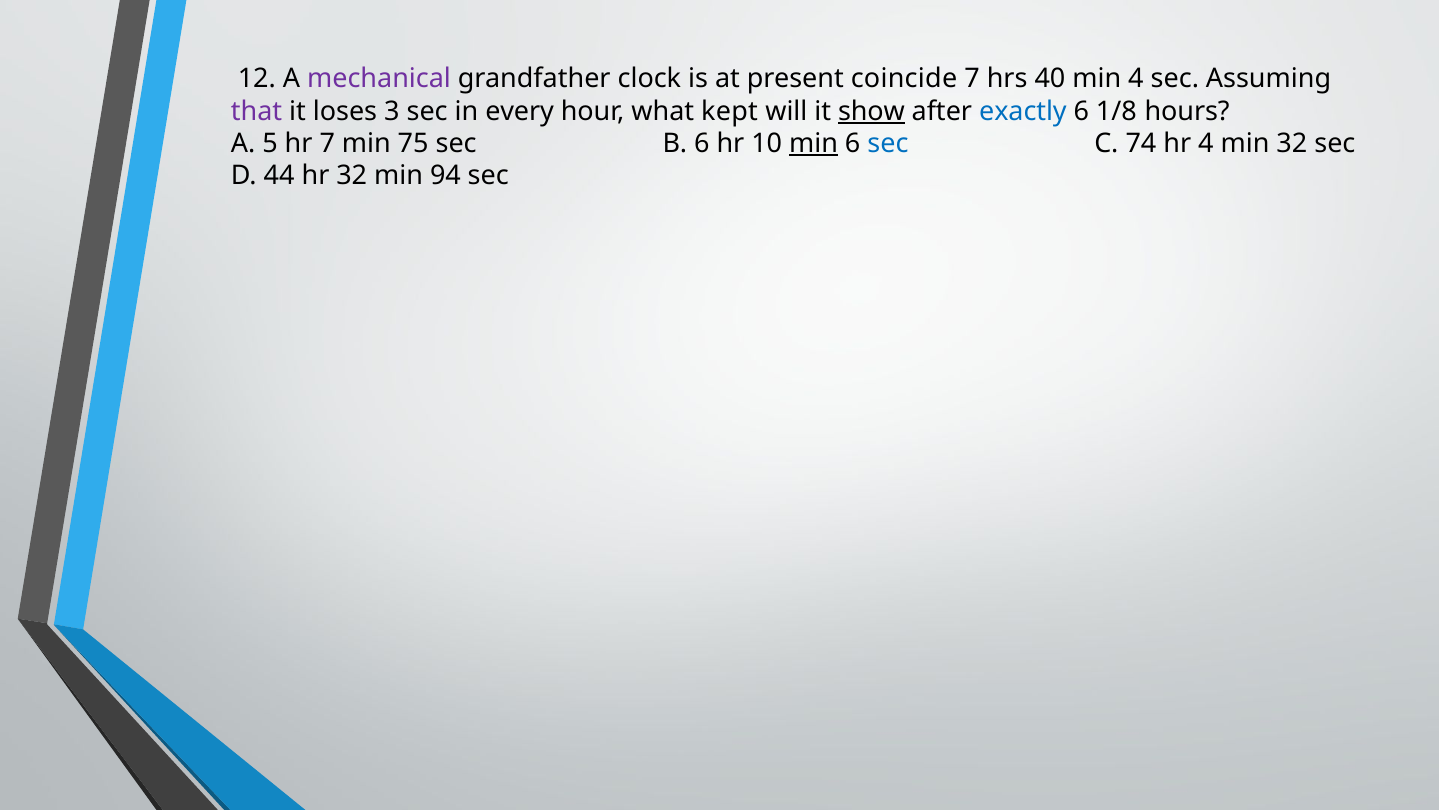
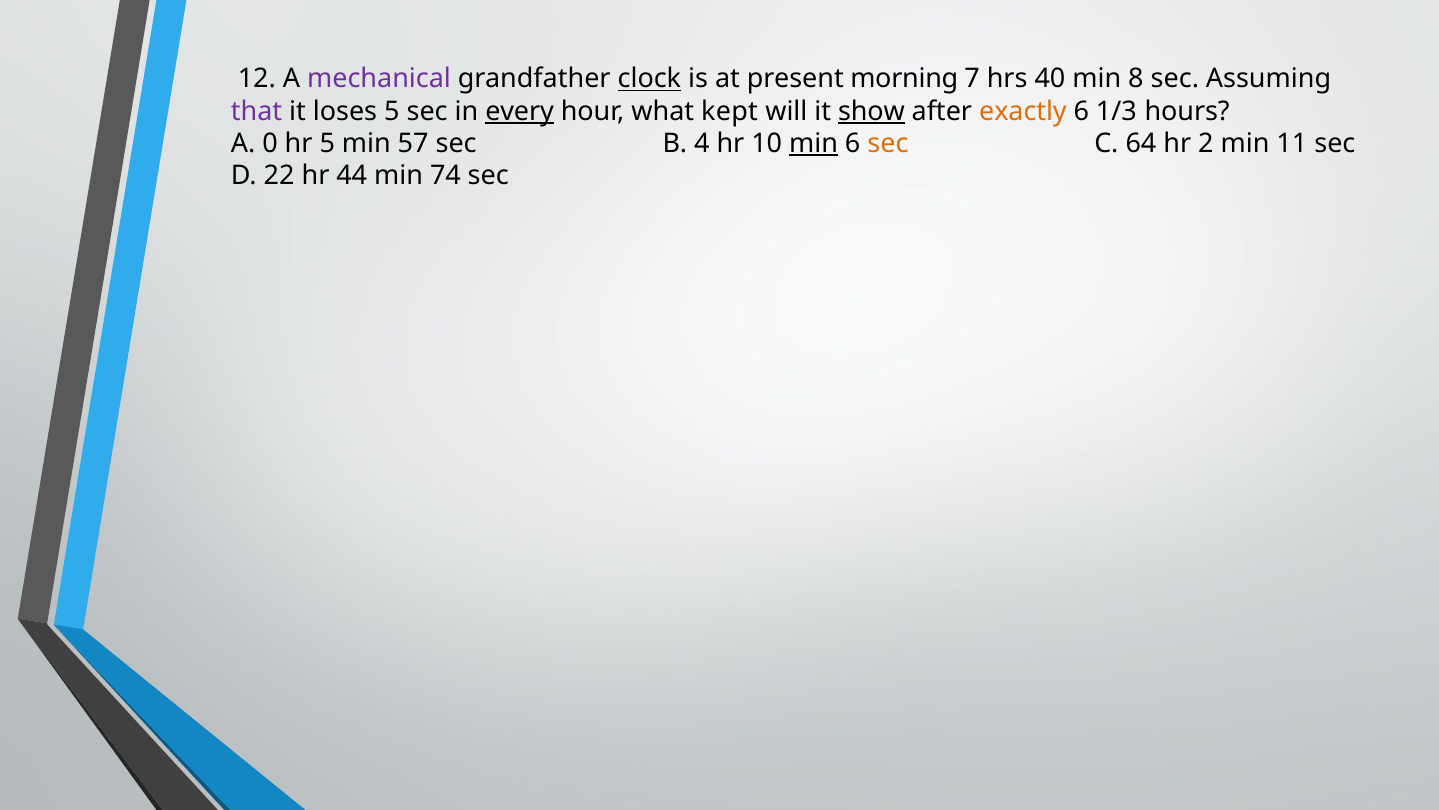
clock underline: none -> present (649, 79)
coincide: coincide -> morning (904, 79)
min 4: 4 -> 8 (1136, 79)
loses 3: 3 -> 5 (392, 111)
every underline: none -> present (520, 111)
exactly colour: blue -> orange (1023, 111)
1/8: 1/8 -> 1/3 (1116, 111)
5: 5 -> 0 (270, 144)
hr 7: 7 -> 5 (327, 144)
75: 75 -> 57 (413, 144)
B 6: 6 -> 4 (702, 144)
sec colour: blue -> orange (888, 144)
74: 74 -> 64 (1141, 144)
hr 4: 4 -> 2 (1206, 144)
min 32: 32 -> 11 (1292, 144)
44: 44 -> 22 (279, 176)
hr 32: 32 -> 44 (352, 176)
94: 94 -> 74 (445, 176)
